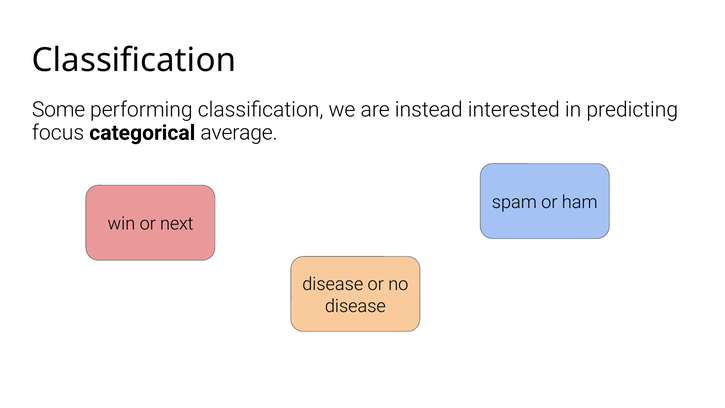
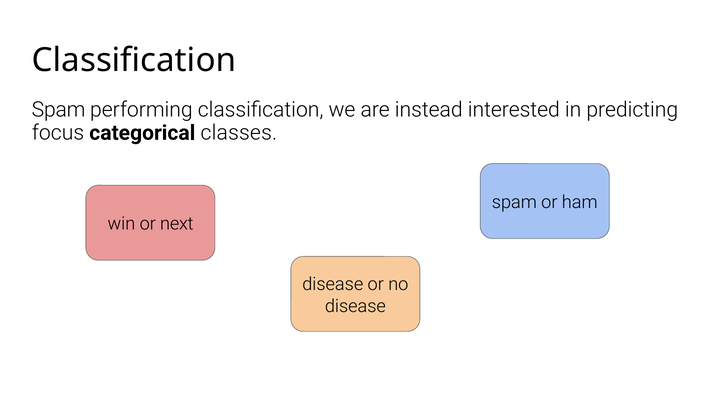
Some: Some -> Spam (59, 110)
average: average -> classes (239, 133)
